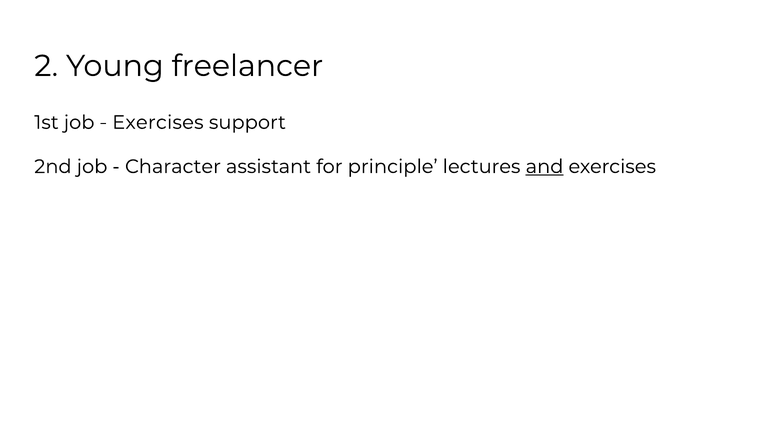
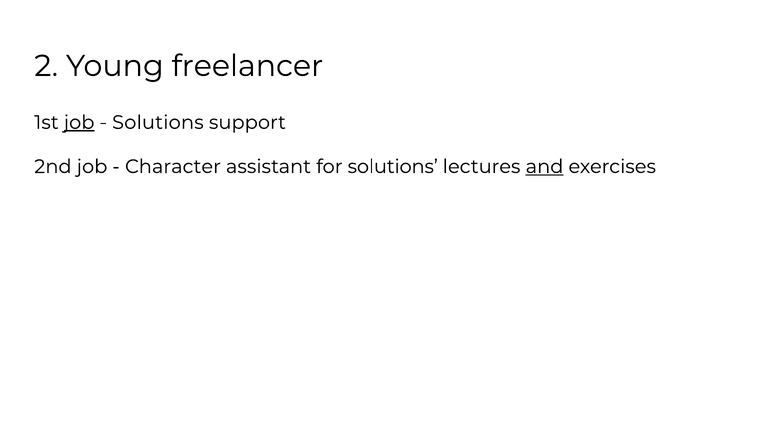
job underline: none -> present (79, 122)
Exercises: Exercises -> Solutions (158, 122)
for principle: principle -> solutions (393, 166)
